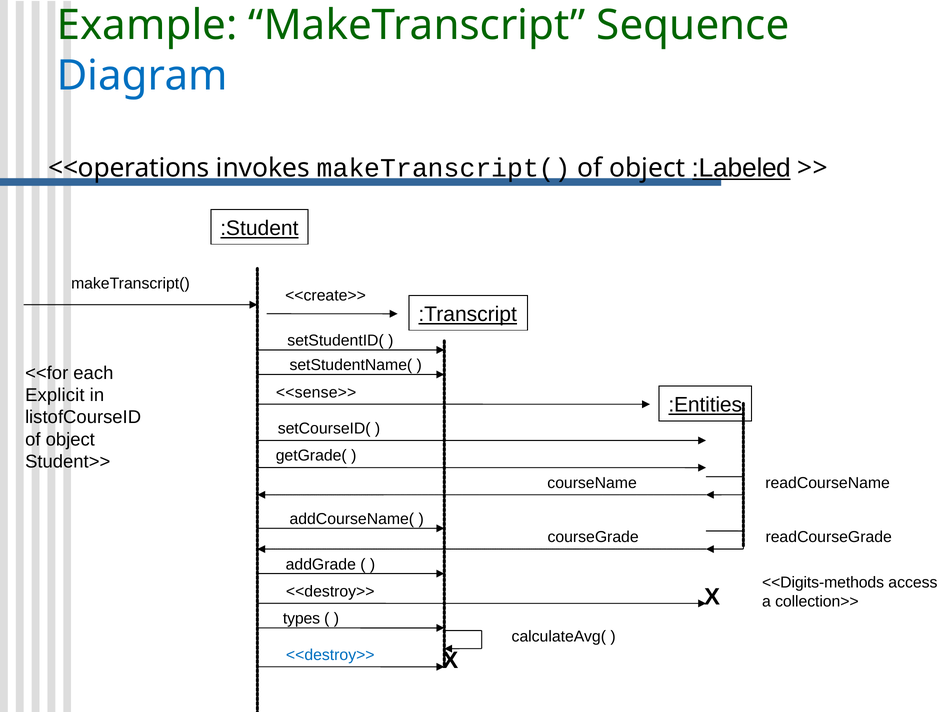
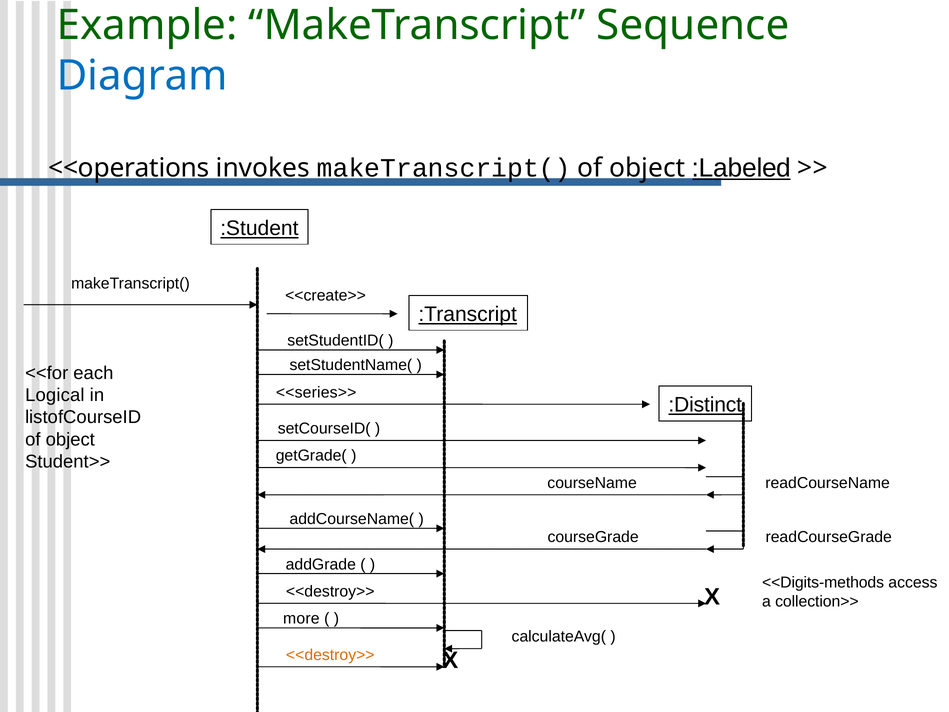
<<sense>>: <<sense>> -> <<series>> (316, 392)
Explicit: Explicit -> Logical (55, 395)
:Entities: :Entities -> :Distinct (705, 405)
types: types -> more (301, 618)
<<destroy>> colour: blue -> orange (330, 655)
